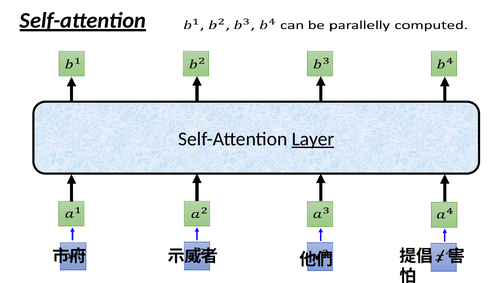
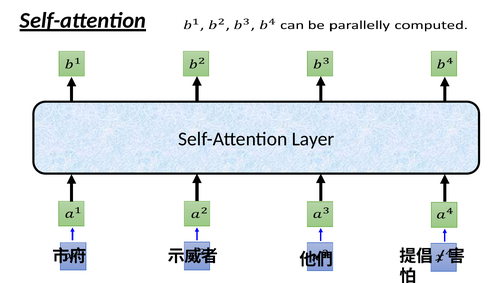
Layer underline: present -> none (313, 139)
